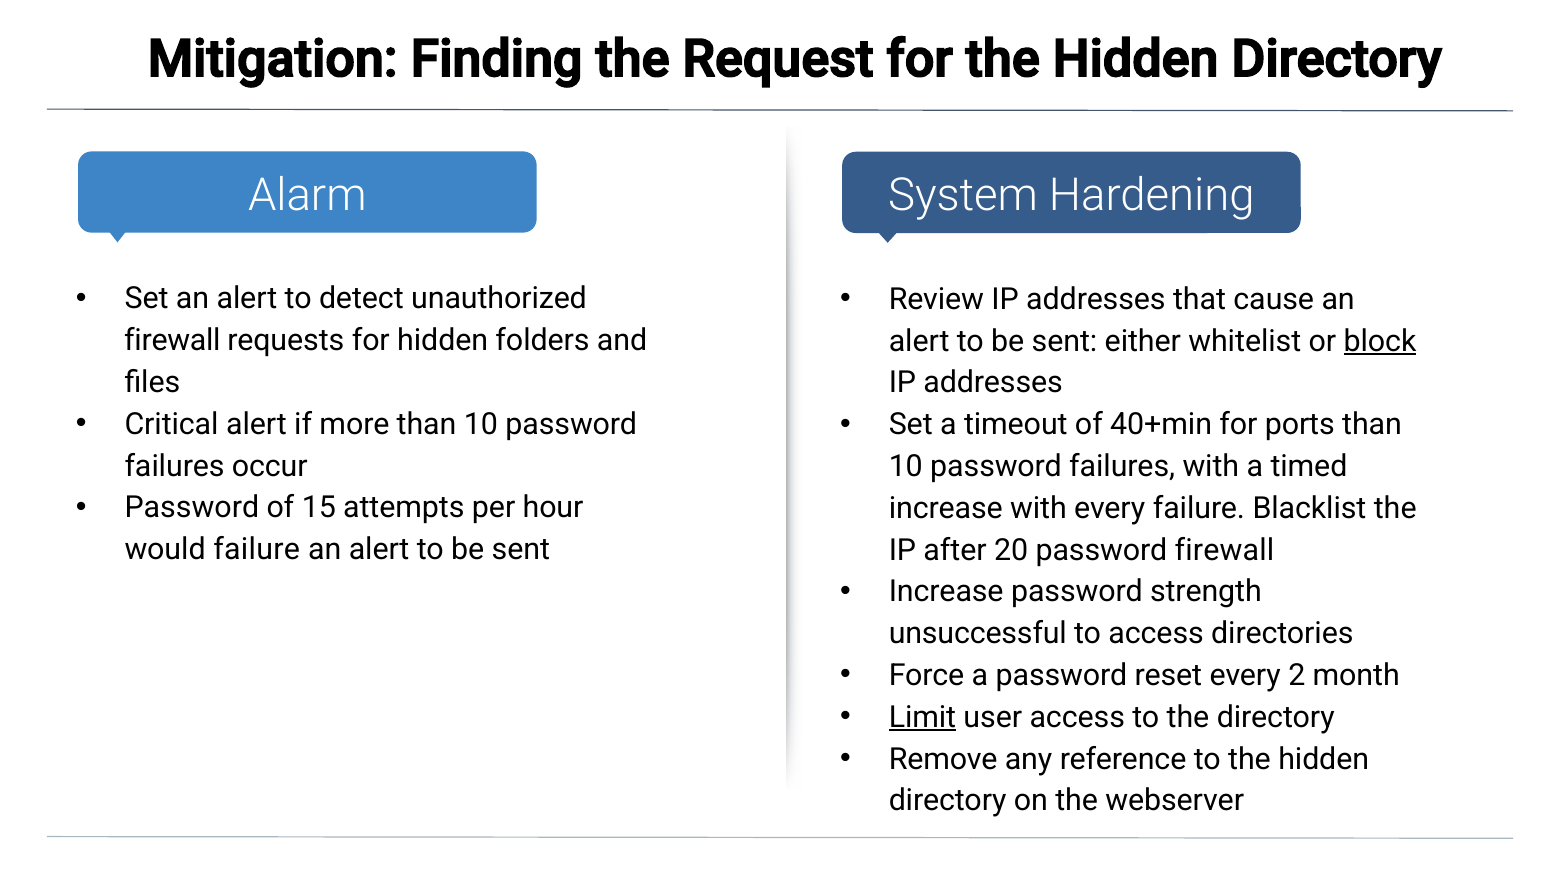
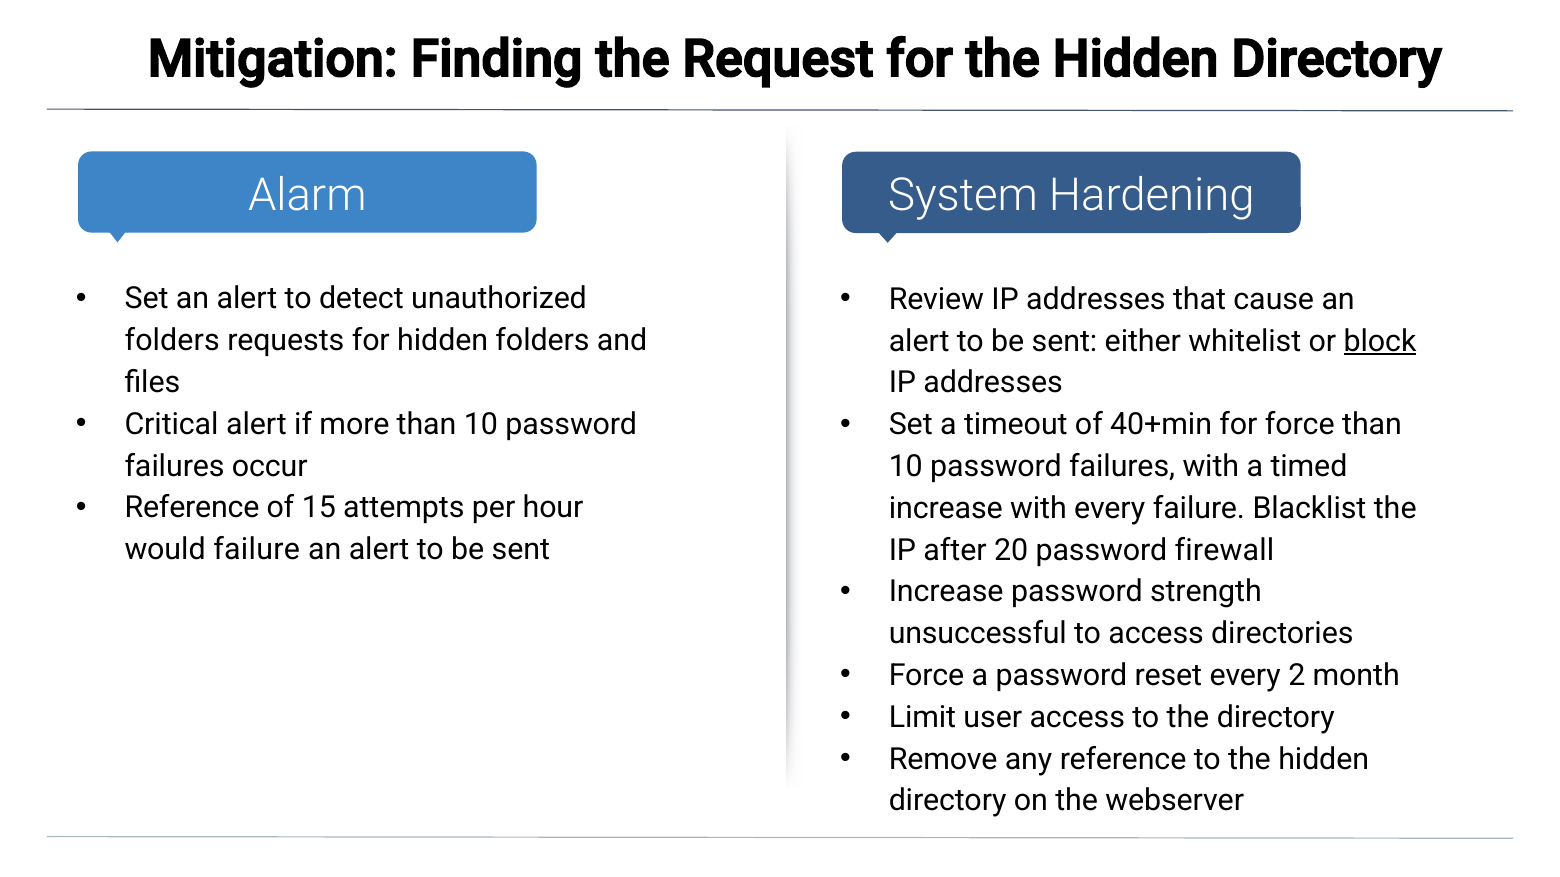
firewall: firewall -> folders (172, 341)
for ports: ports -> force (1300, 425)
Password: Password -> Reference (192, 508)
Limit underline: present -> none (922, 718)
